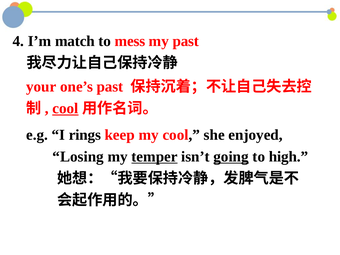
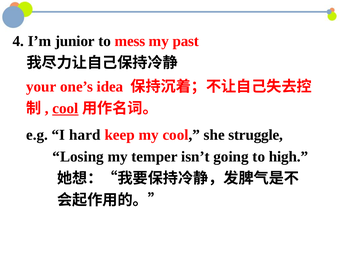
match: match -> junior (75, 41)
one’s past: past -> idea (110, 87)
rings: rings -> hard (85, 135)
enjoyed: enjoyed -> struggle (256, 135)
temper underline: present -> none (155, 157)
going underline: present -> none (231, 157)
